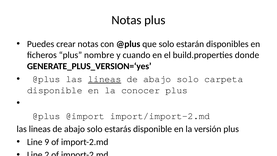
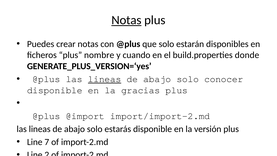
Notas underline: none -> present (126, 20)
carpeta: carpeta -> conocer (224, 79)
conocer: conocer -> gracias (141, 90)
9: 9 -> 7 (47, 142)
